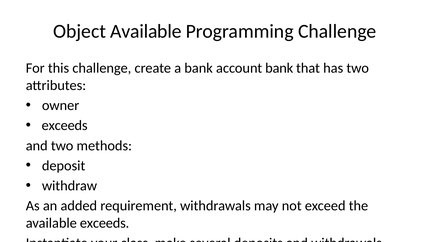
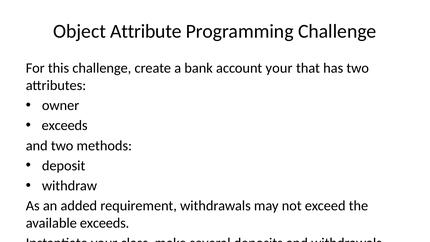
Object Available: Available -> Attribute (146, 31)
account bank: bank -> your (279, 68)
